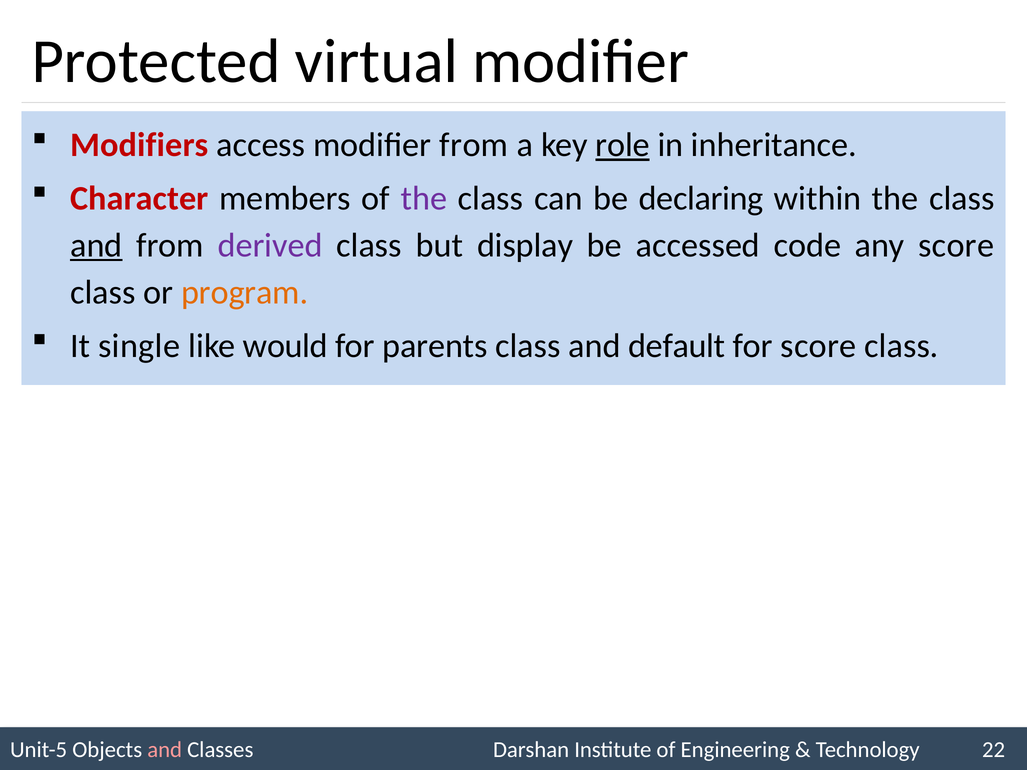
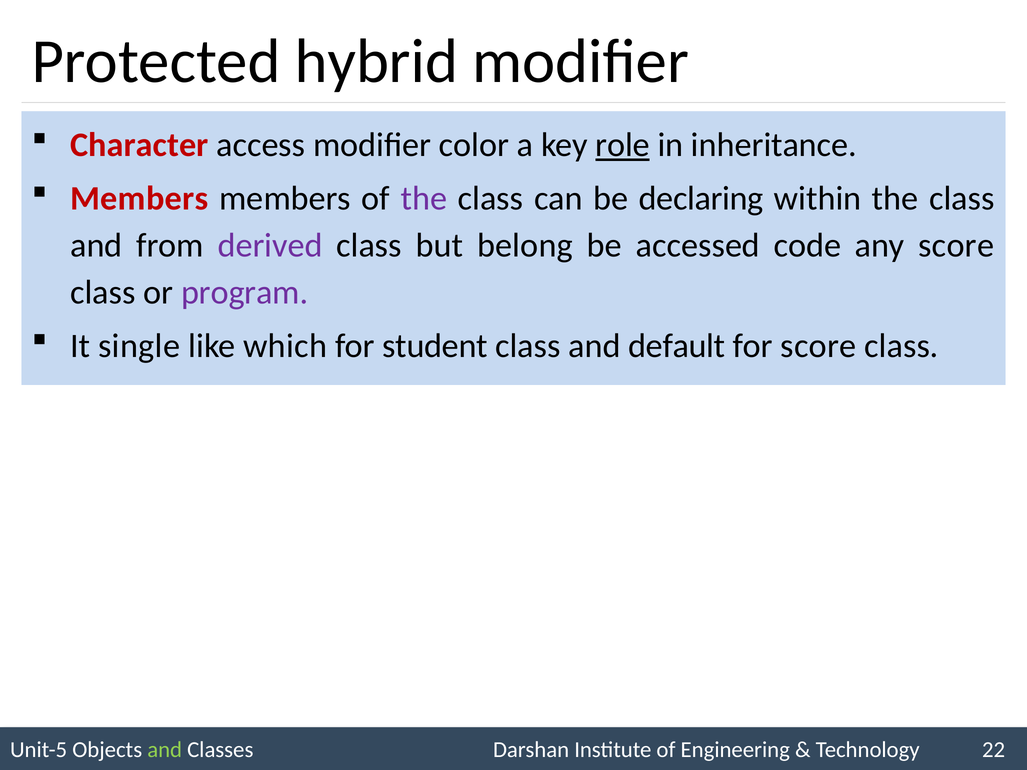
virtual: virtual -> hybrid (376, 62)
Modifiers: Modifiers -> Character (139, 145)
modifier from: from -> color (474, 145)
Character: Character -> Members (139, 199)
and underline: present -> none (96, 246)
display: display -> belong (525, 246)
program colour: orange -> purple (245, 292)
would: would -> which (285, 346)
parents: parents -> student (435, 346)
and colour: pink -> light green (165, 750)
